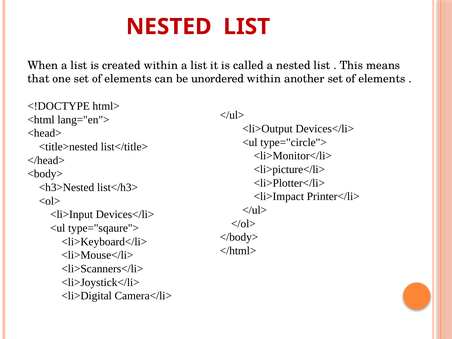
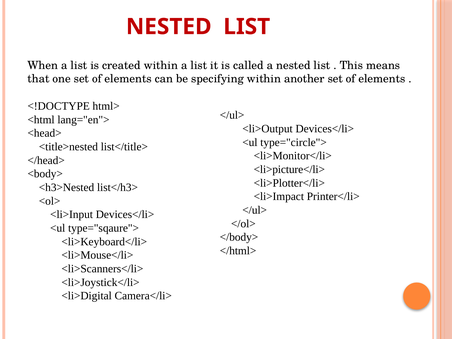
unordered: unordered -> specifying (217, 79)
